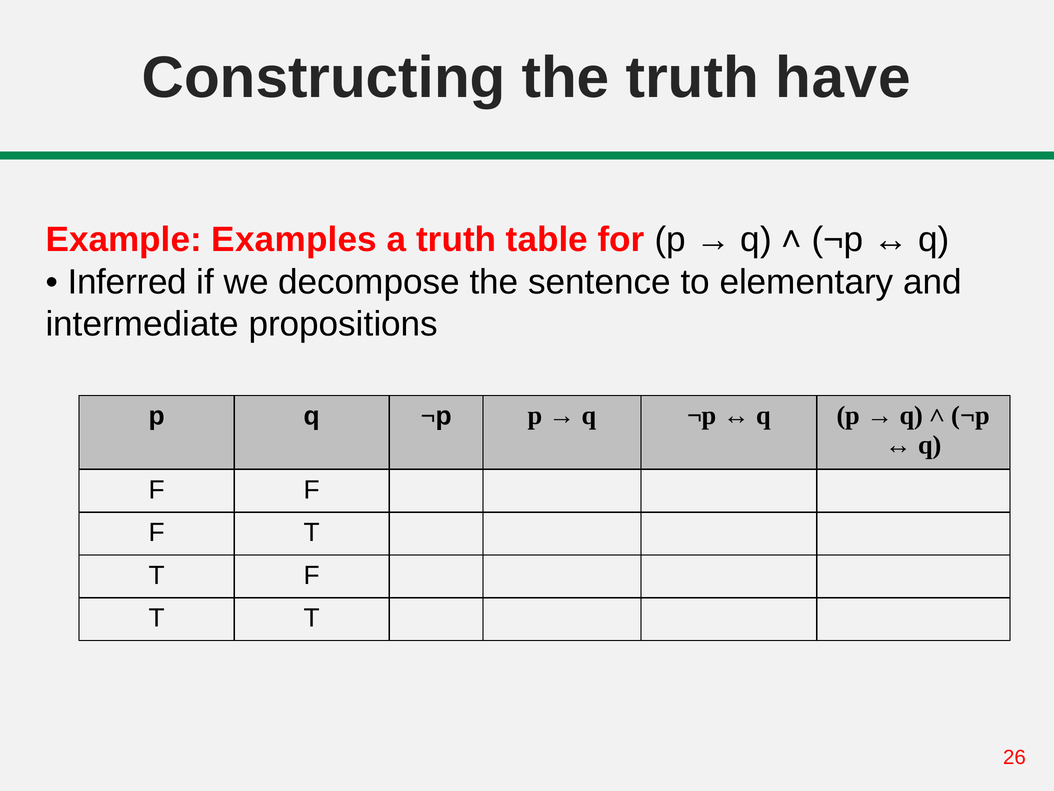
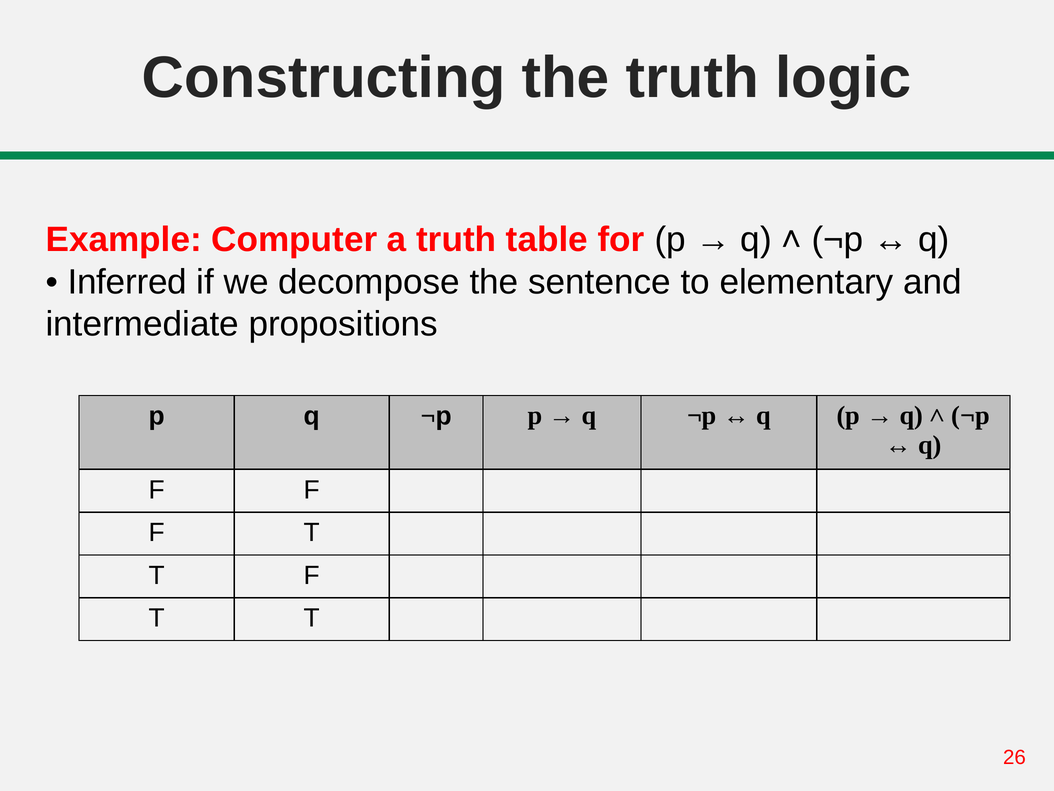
have: have -> logic (843, 78)
Examples: Examples -> Computer (294, 240)
